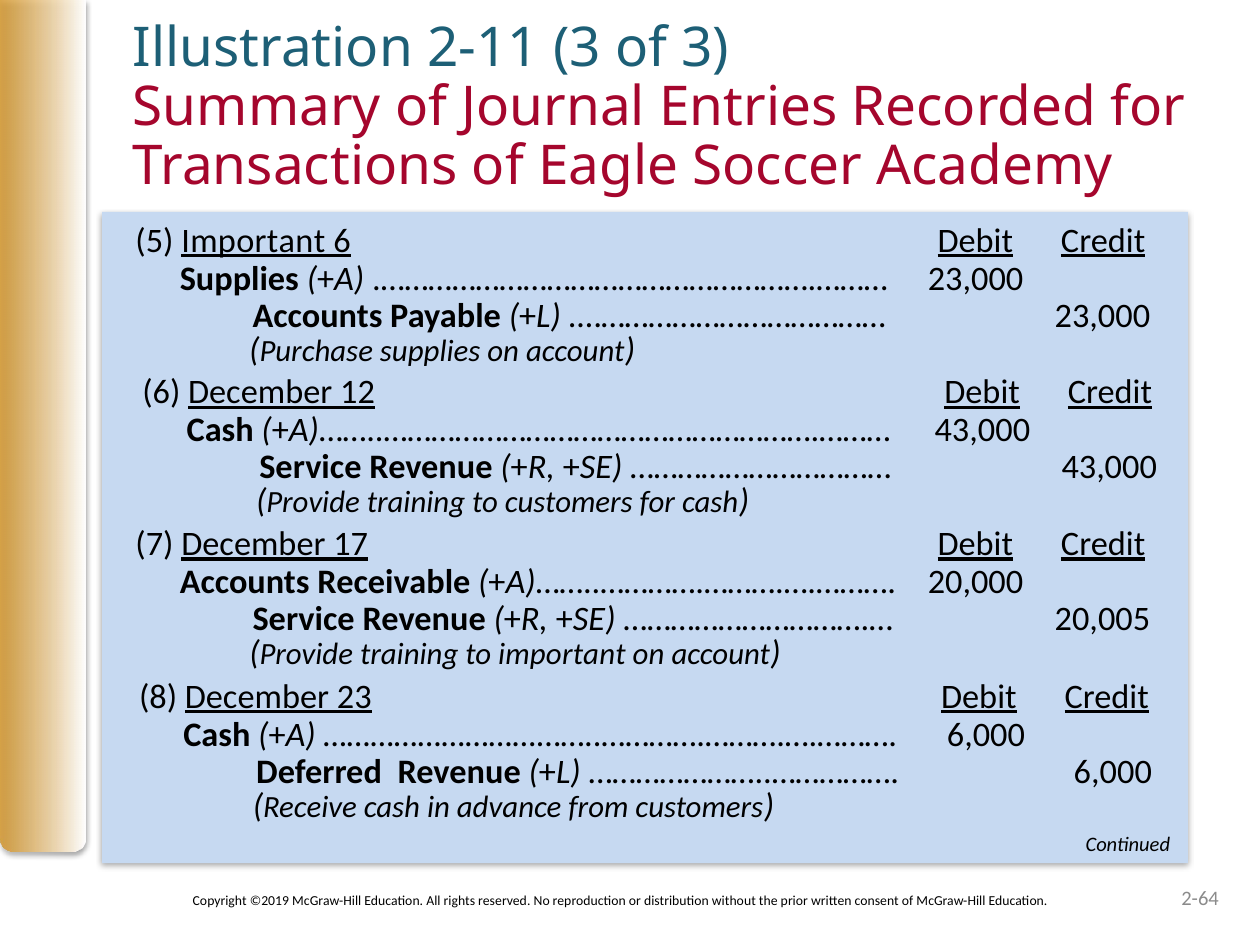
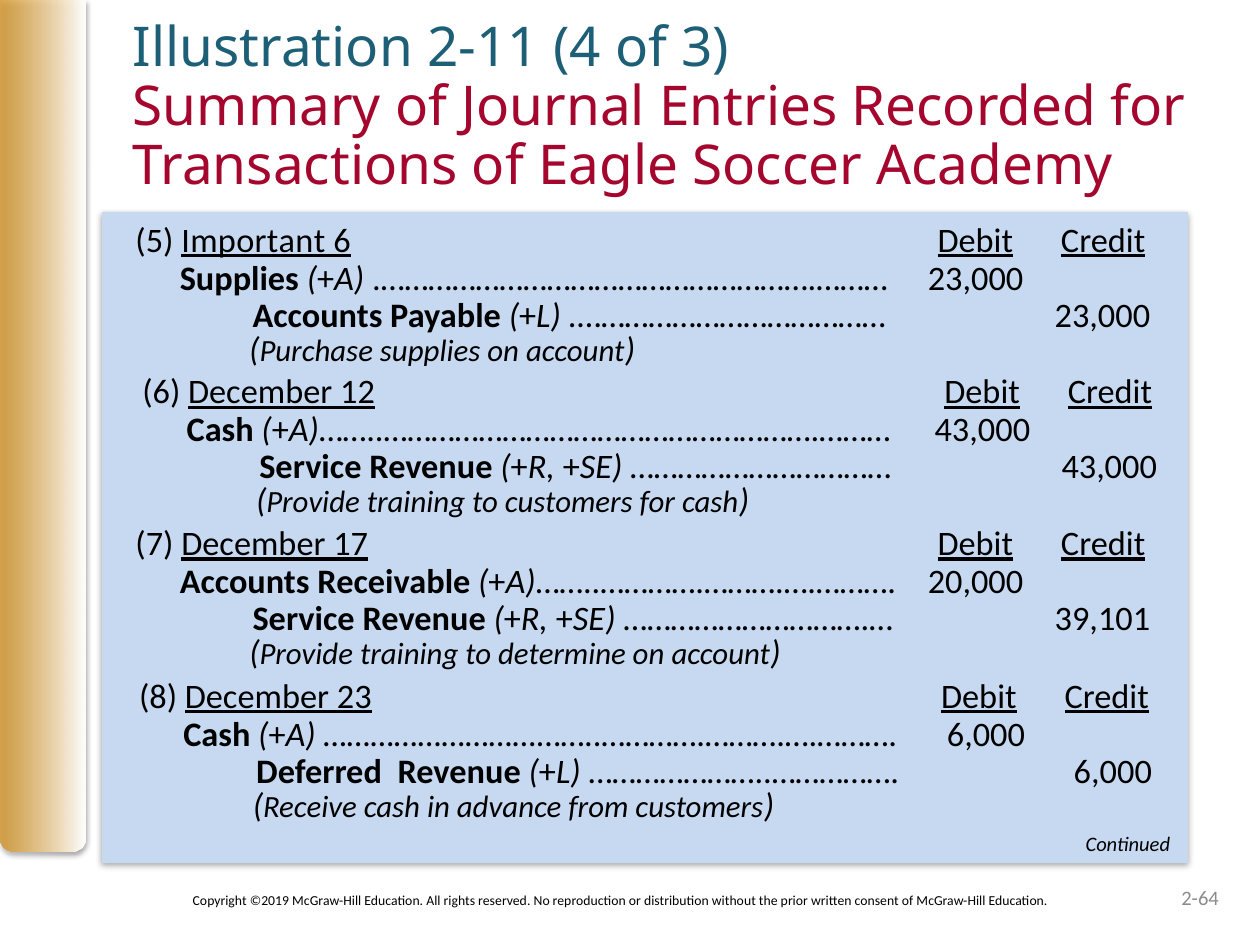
2-11 3: 3 -> 4 (577, 48)
20,005: 20,005 -> 39,101 (1102, 620)
to important: important -> determine (562, 655)
